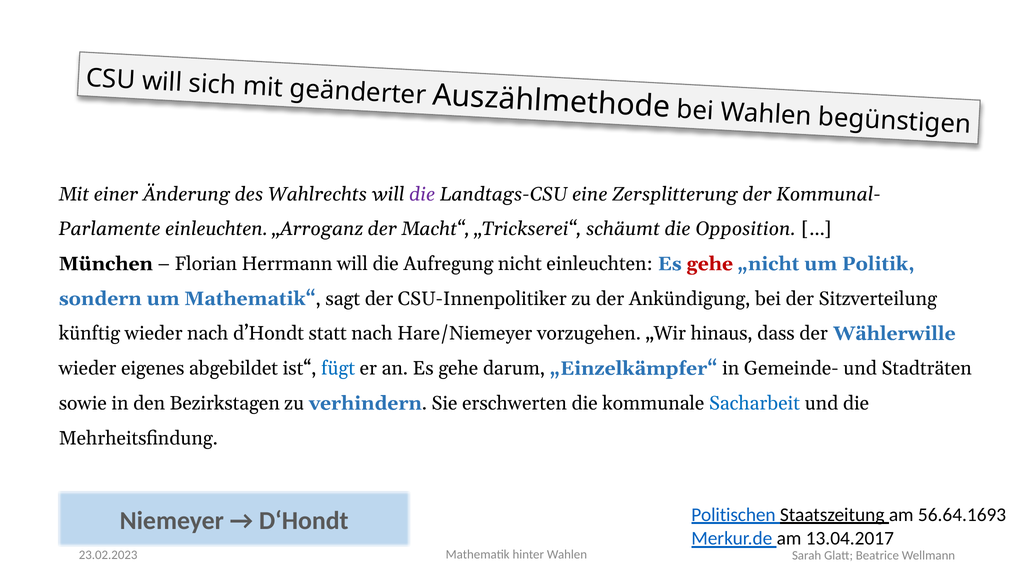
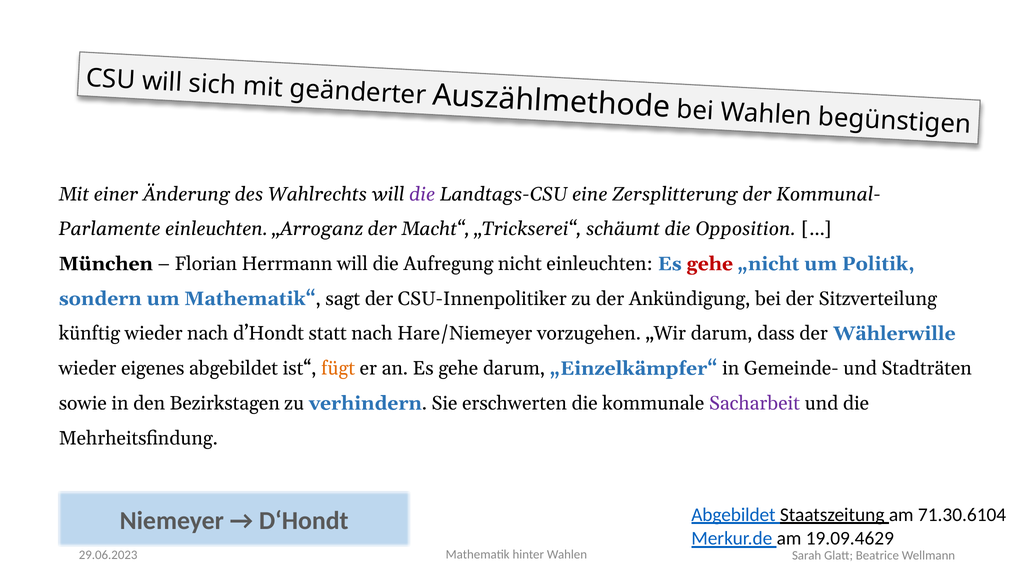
„Wir hinaus: hinaus -> darum (722, 334)
fügt colour: blue -> orange (338, 368)
Sacharbeit colour: blue -> purple (755, 403)
Politischen: Politischen -> Abgebildet (733, 515)
56.64.1693: 56.64.1693 -> 71.30.6104 (962, 515)
13.04.2017: 13.04.2017 -> 19.09.4629 (850, 538)
23.02.2023: 23.02.2023 -> 29.06.2023 (108, 555)
